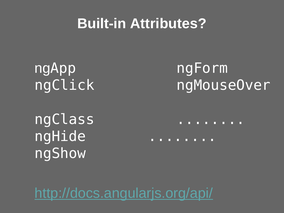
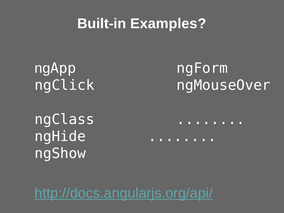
Attributes: Attributes -> Examples (168, 24)
